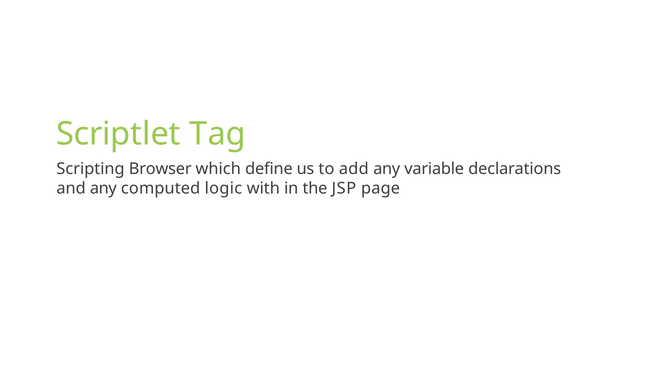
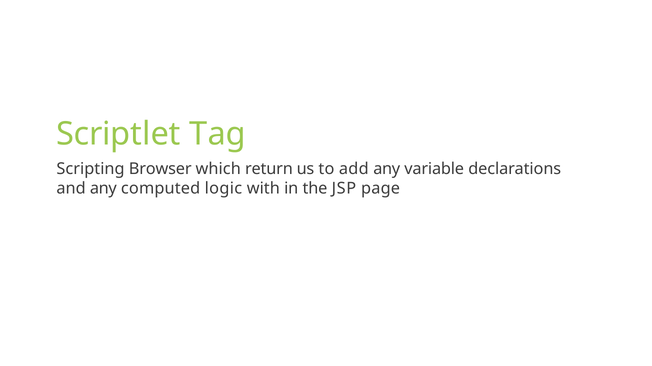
define: define -> return (269, 169)
